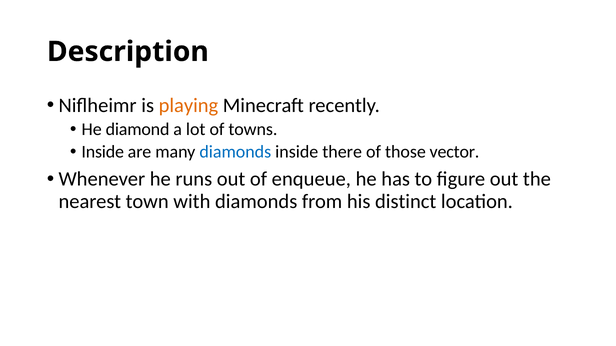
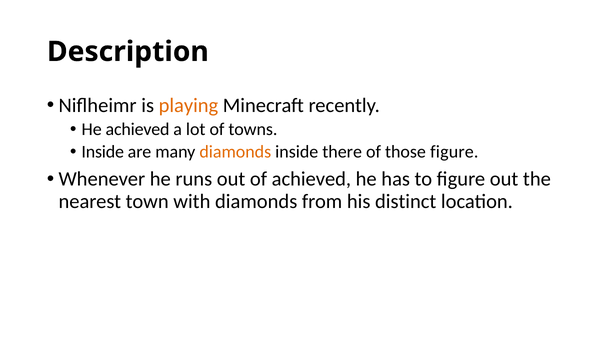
He diamond: diamond -> achieved (138, 130)
diamonds colour: blue -> orange (235, 152)
those vector: vector -> figure (454, 152)
of enqueue: enqueue -> achieved (311, 179)
